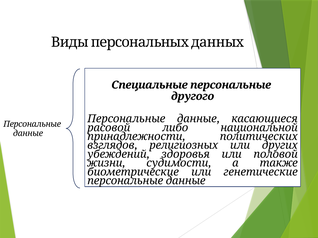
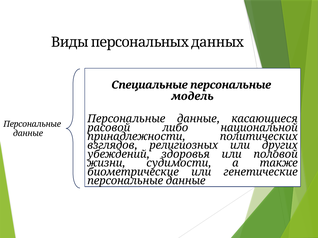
другого: другого -> модель (193, 96)
